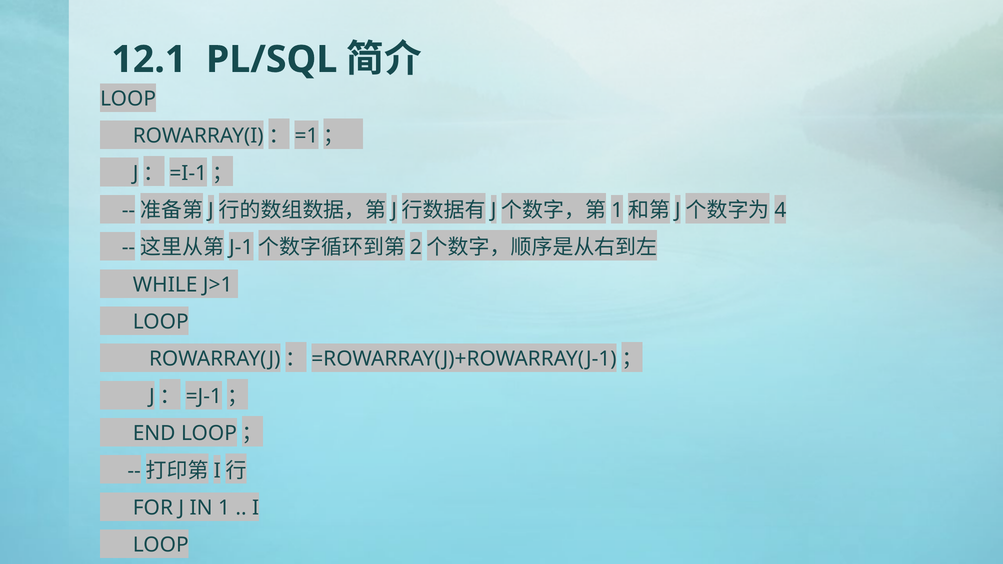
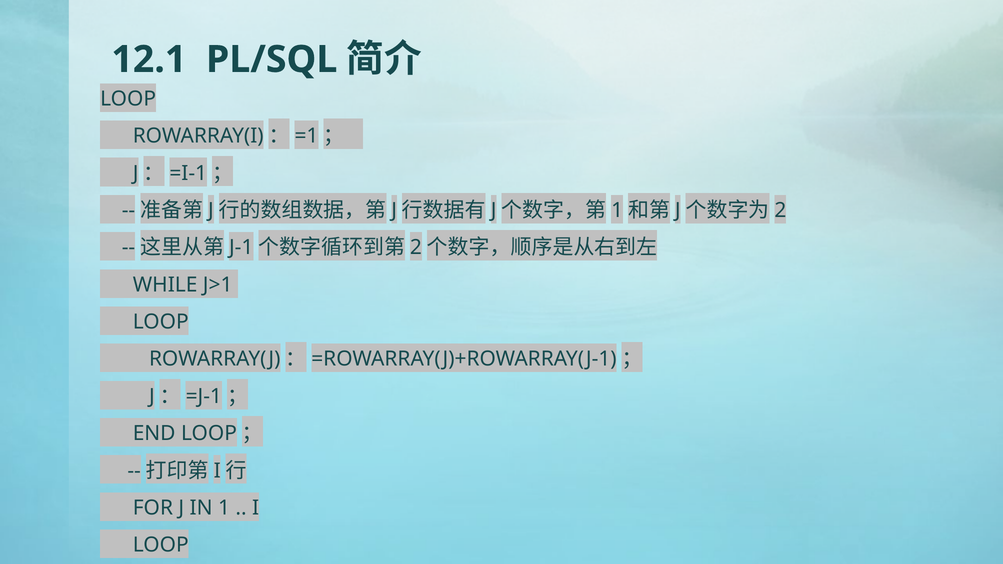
4: 4 -> 2 (780, 210)
